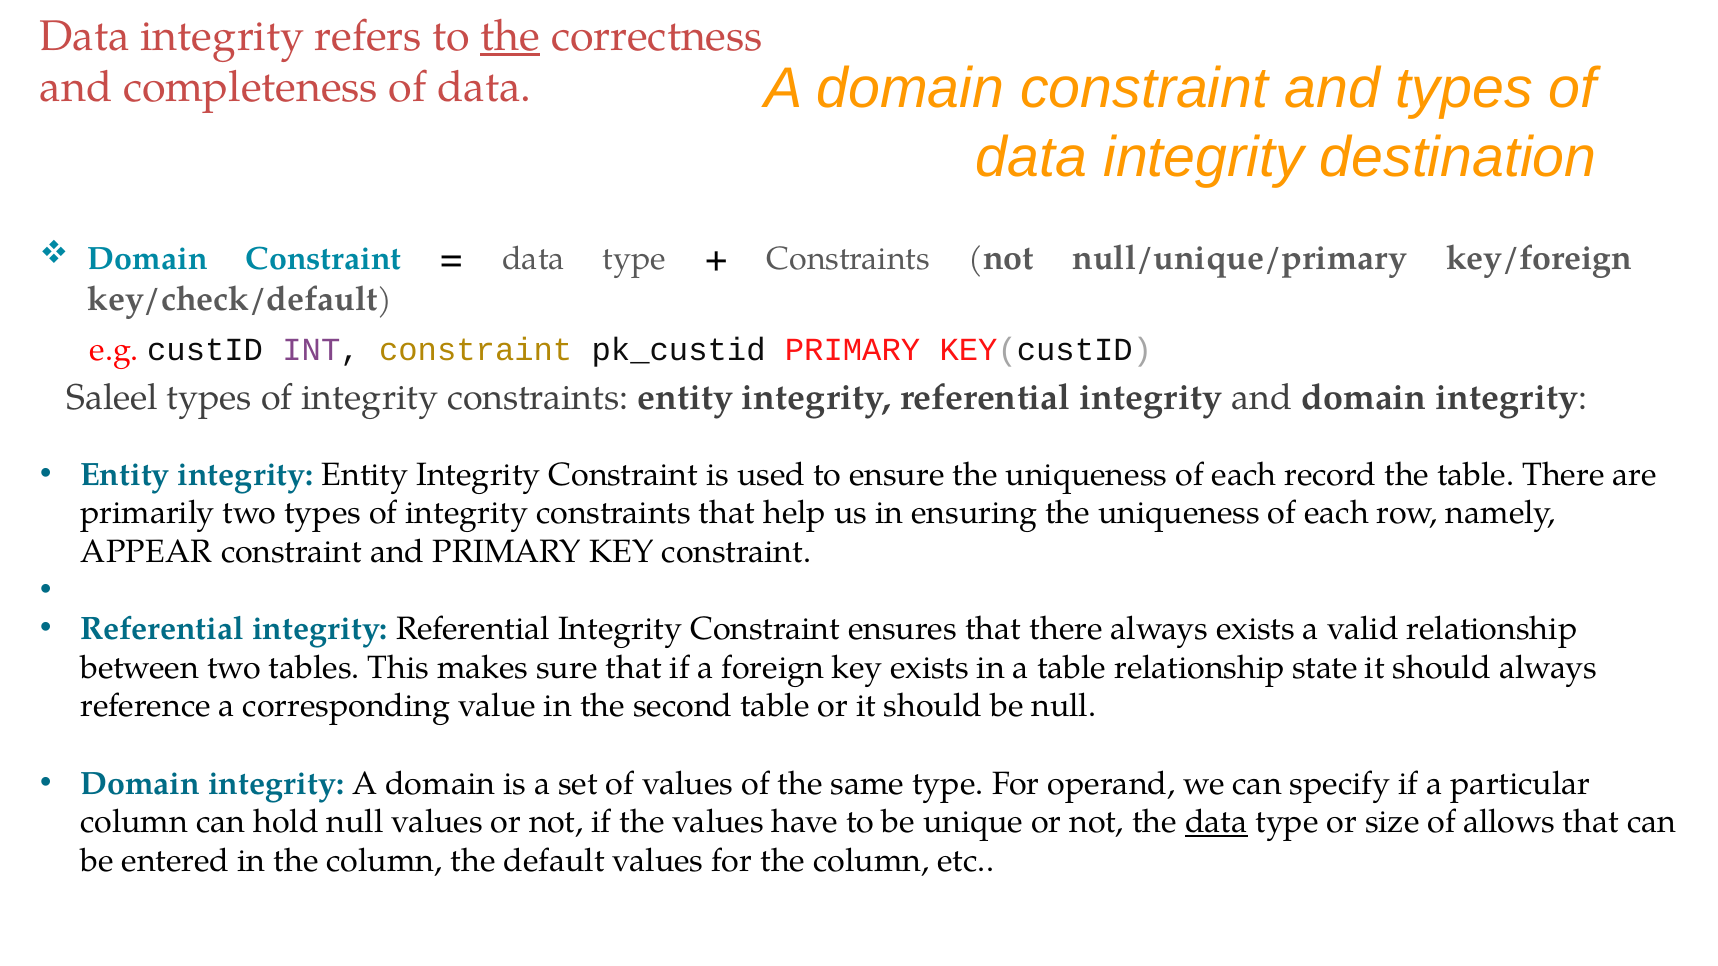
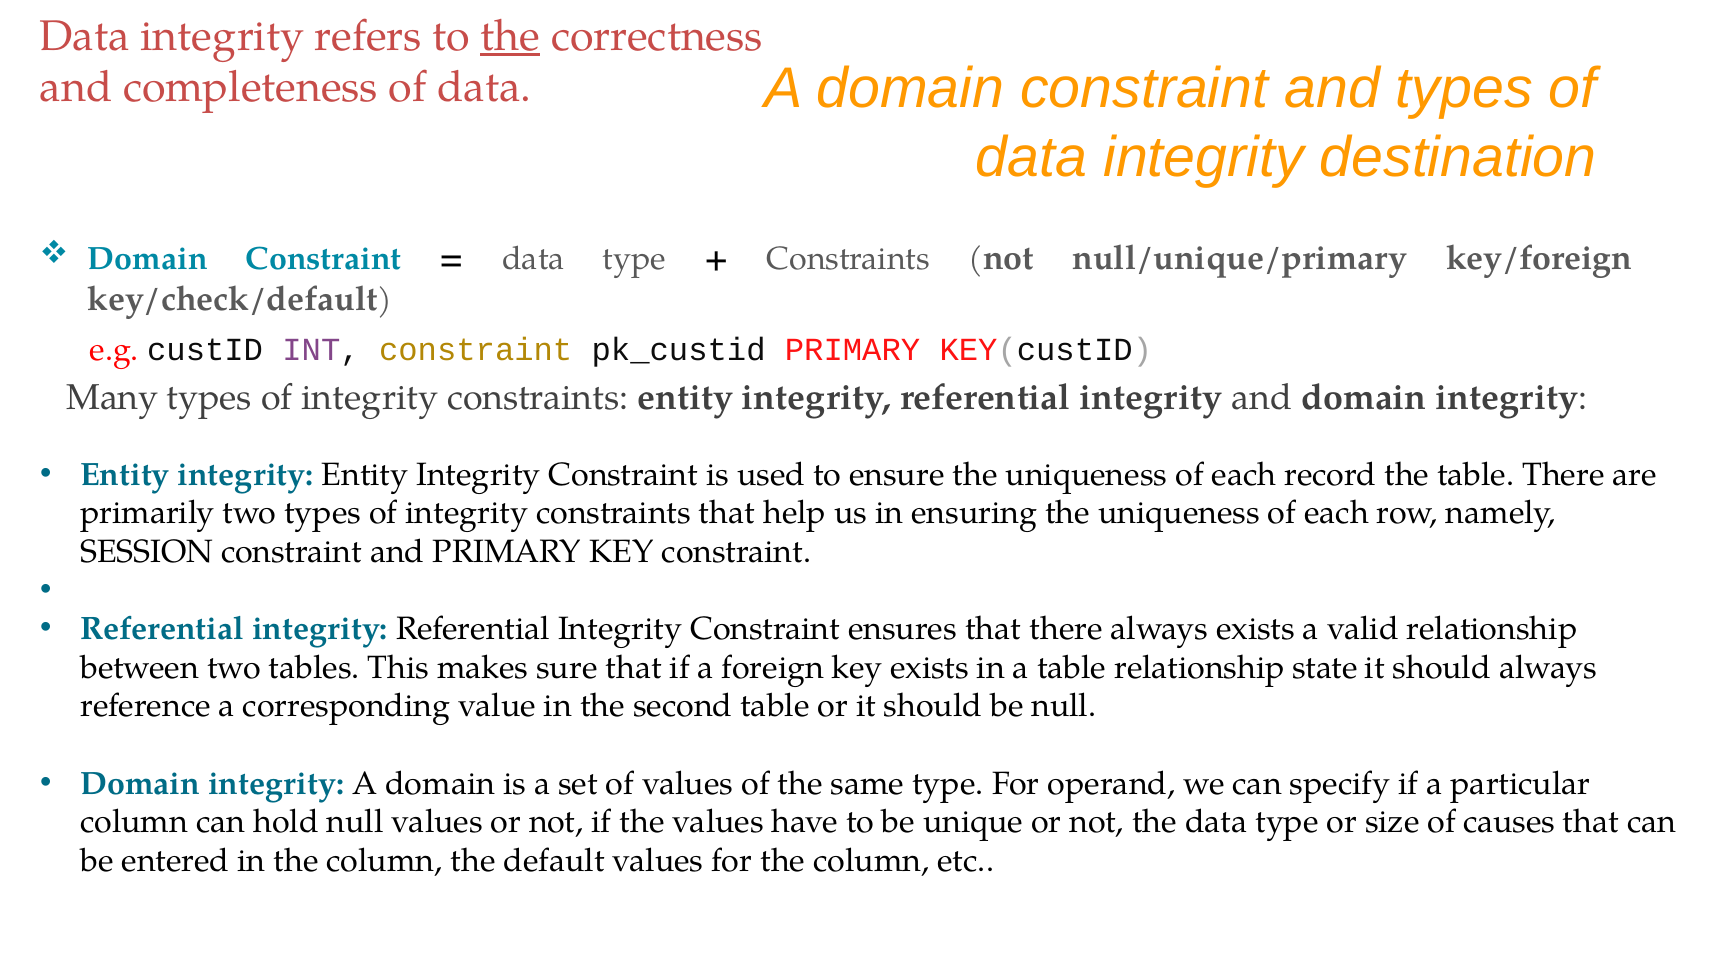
Saleel: Saleel -> Many (112, 398)
APPEAR: APPEAR -> SESSION (147, 552)
data underline: present -> none (1216, 822)
allows: allows -> causes (1510, 822)
